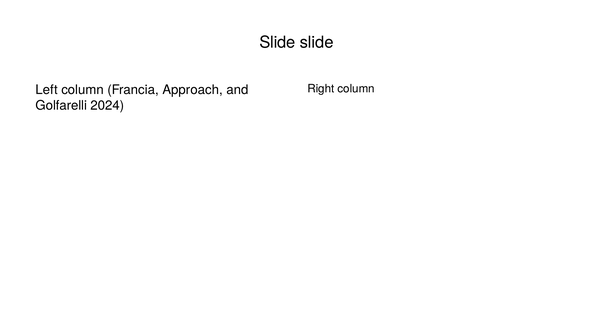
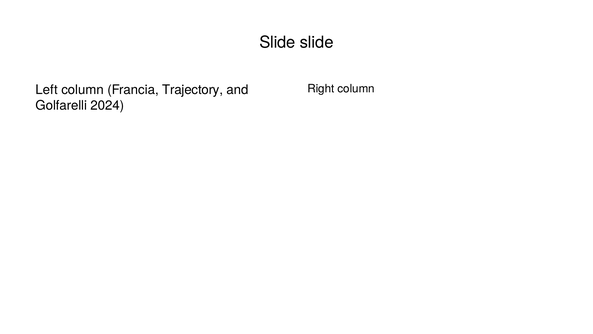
Approach: Approach -> Trajectory (193, 90)
